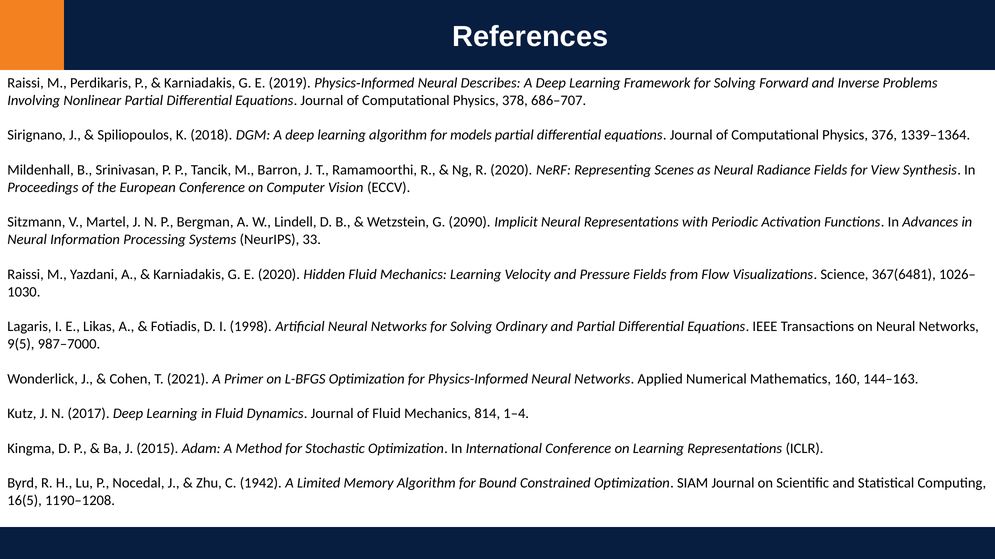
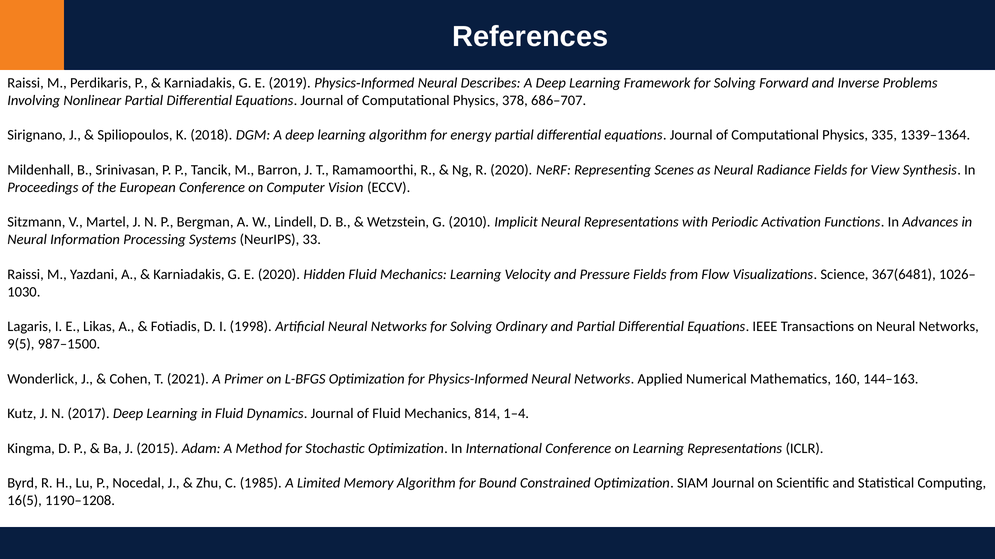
models: models -> energy (471, 135)
376: 376 -> 335 (884, 135)
2090: 2090 -> 2010 (470, 222)
987–7000: 987–7000 -> 987–1500 (69, 344)
1942: 1942 -> 1985 (261, 484)
